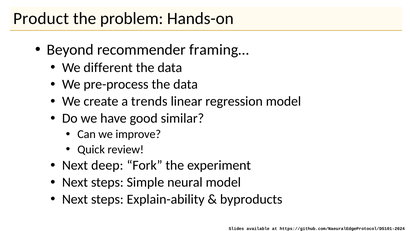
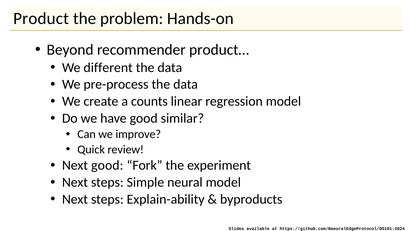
framing…: framing… -> product… (219, 50)
trends: trends -> counts (149, 101)
Next deep: deep -> good (107, 165)
